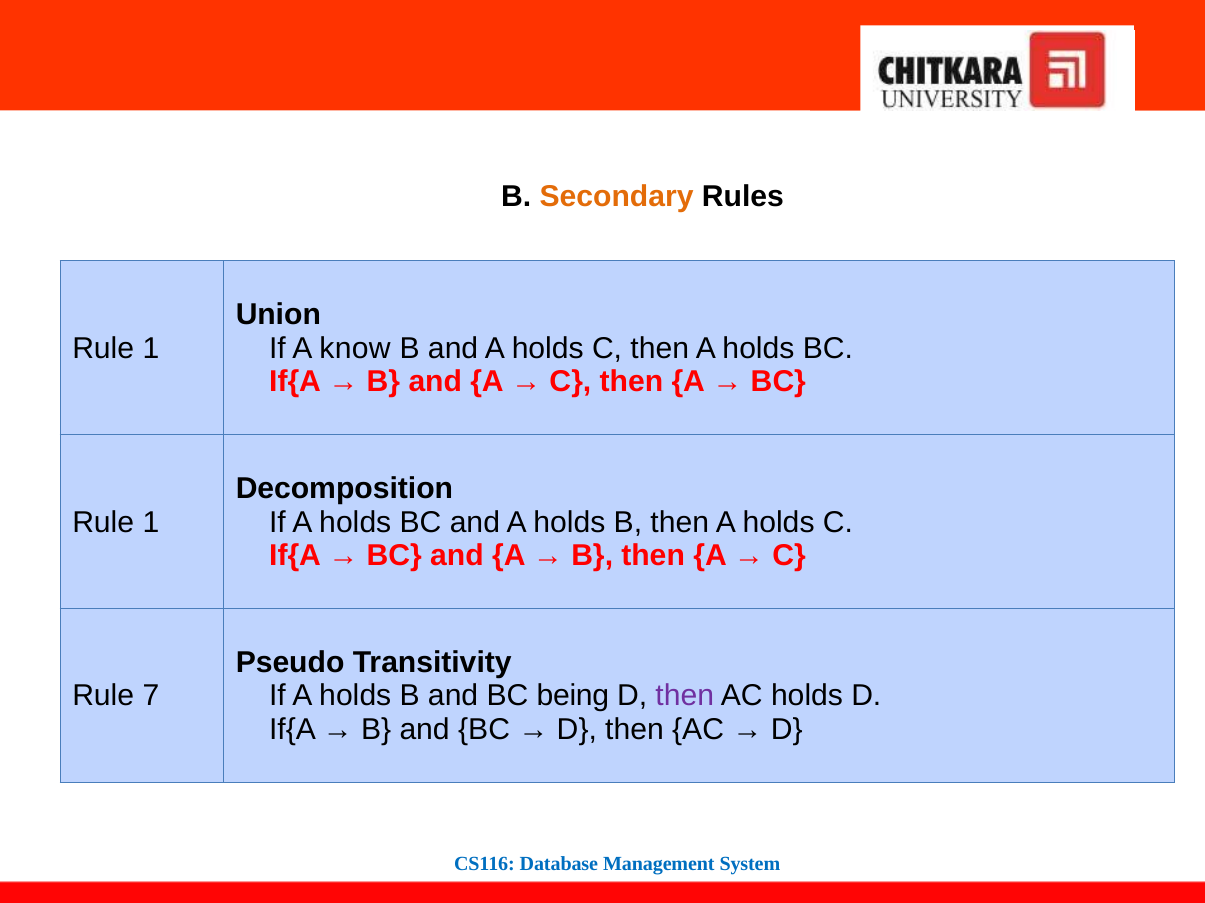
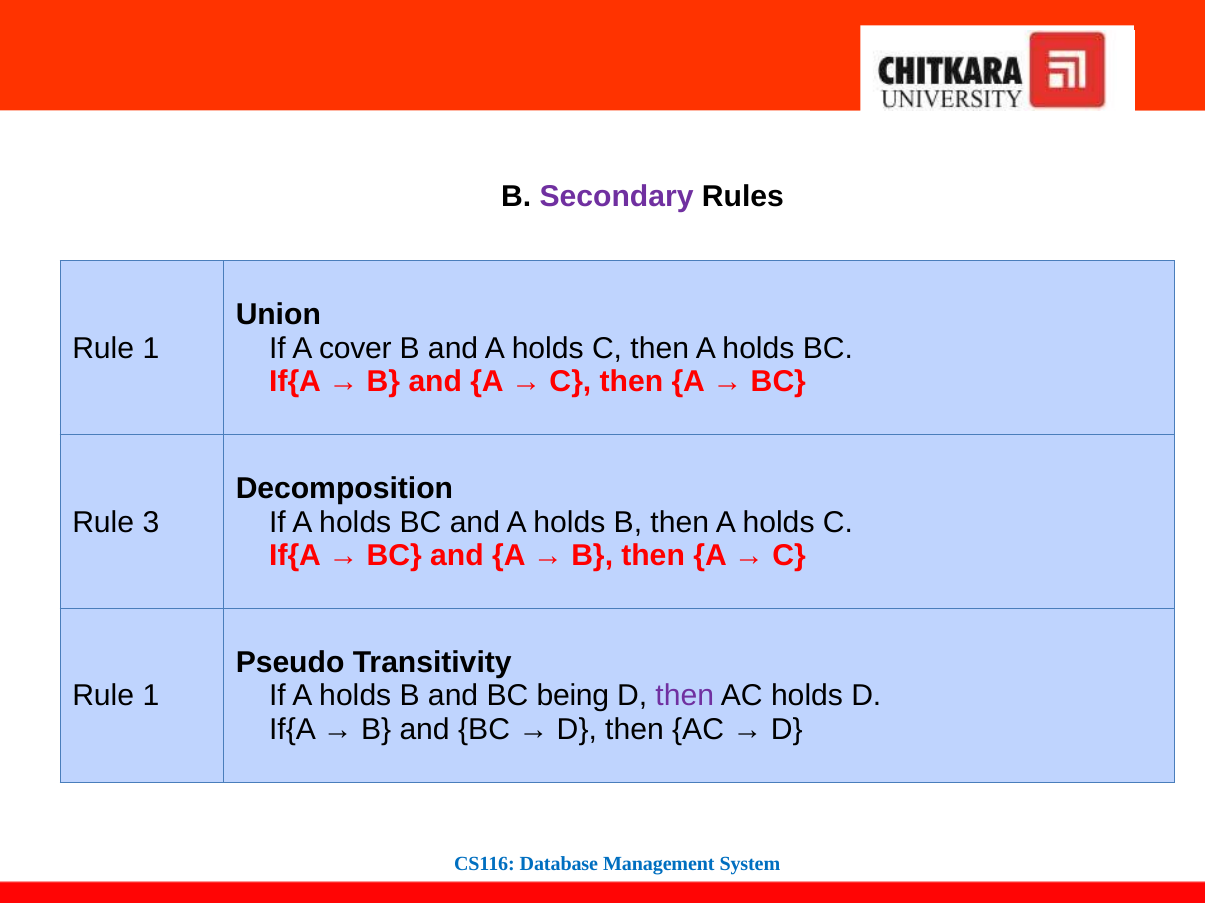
Secondary colour: orange -> purple (617, 197)
know: know -> cover (355, 349)
1: 1 -> 3 (151, 523)
7: 7 -> 1 (151, 697)
